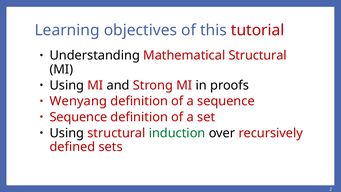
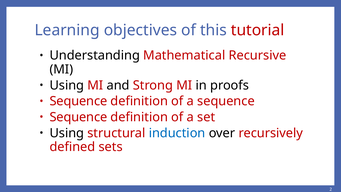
Mathematical Structural: Structural -> Recursive (257, 55)
Wenyang: Wenyang -> Sequence (78, 101)
induction colour: green -> blue (177, 133)
